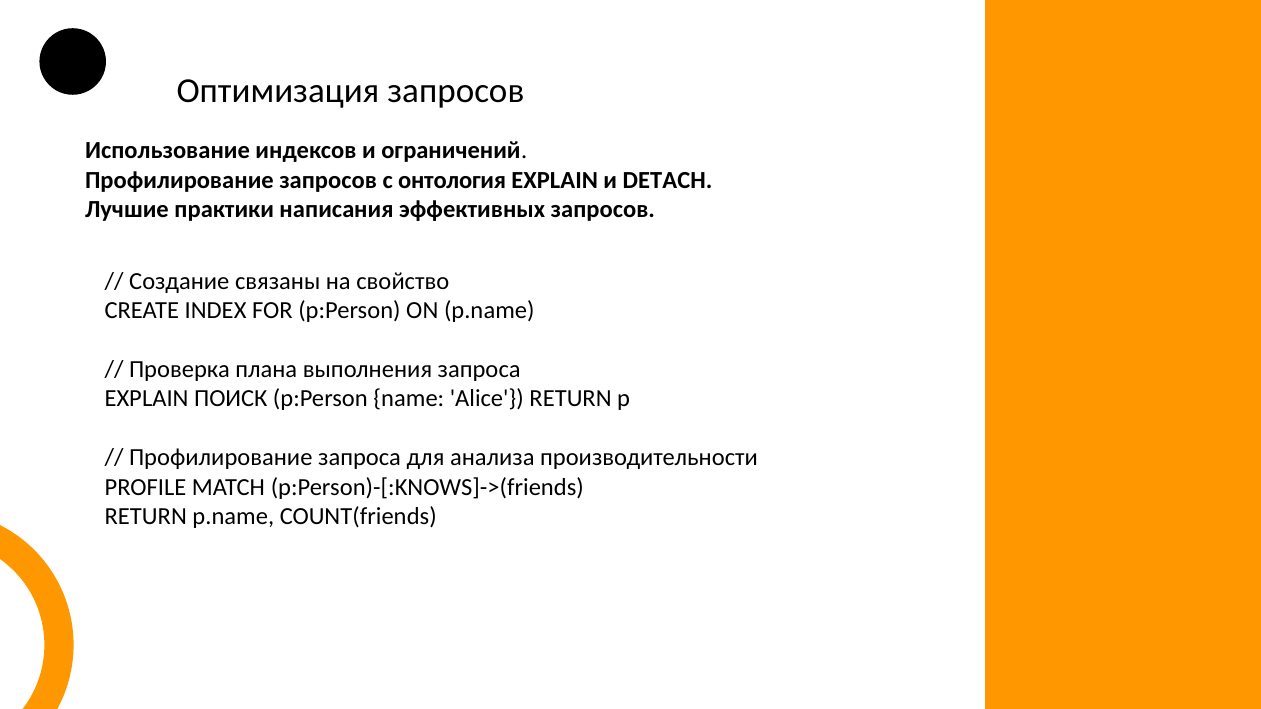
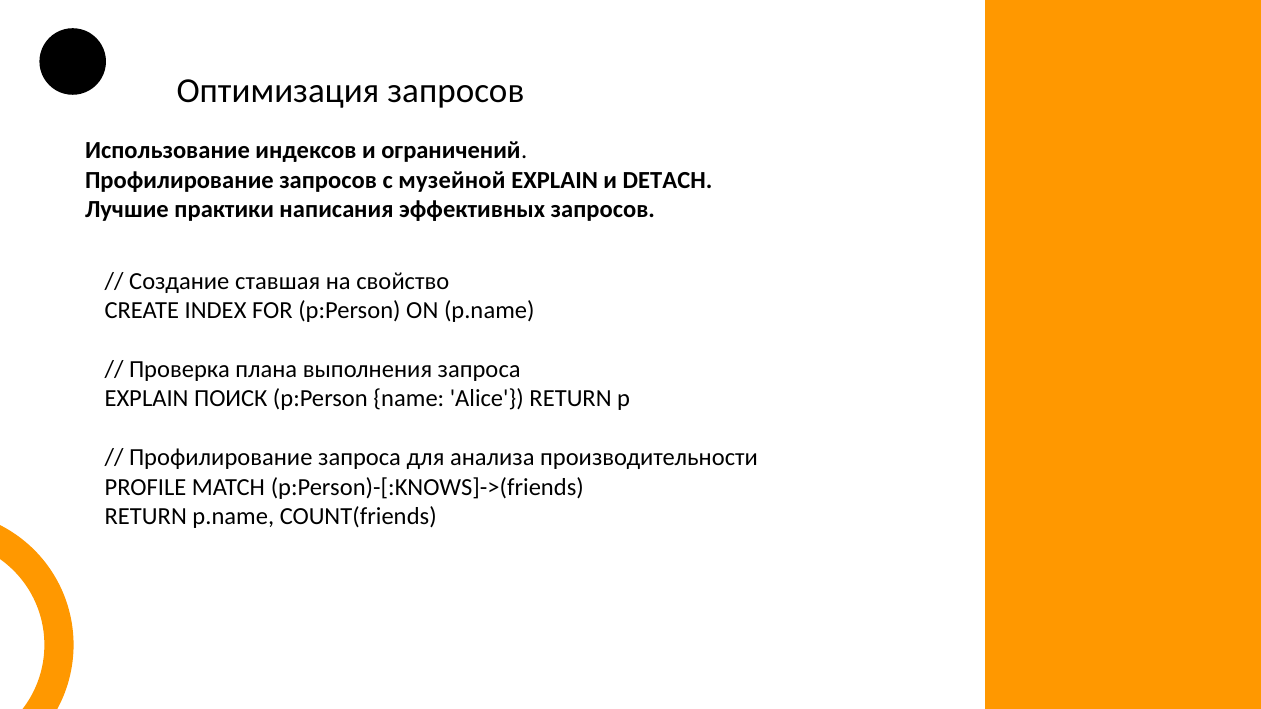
онтология: онтология -> музейной (452, 180)
связаны: связаны -> ставшая (278, 281)
